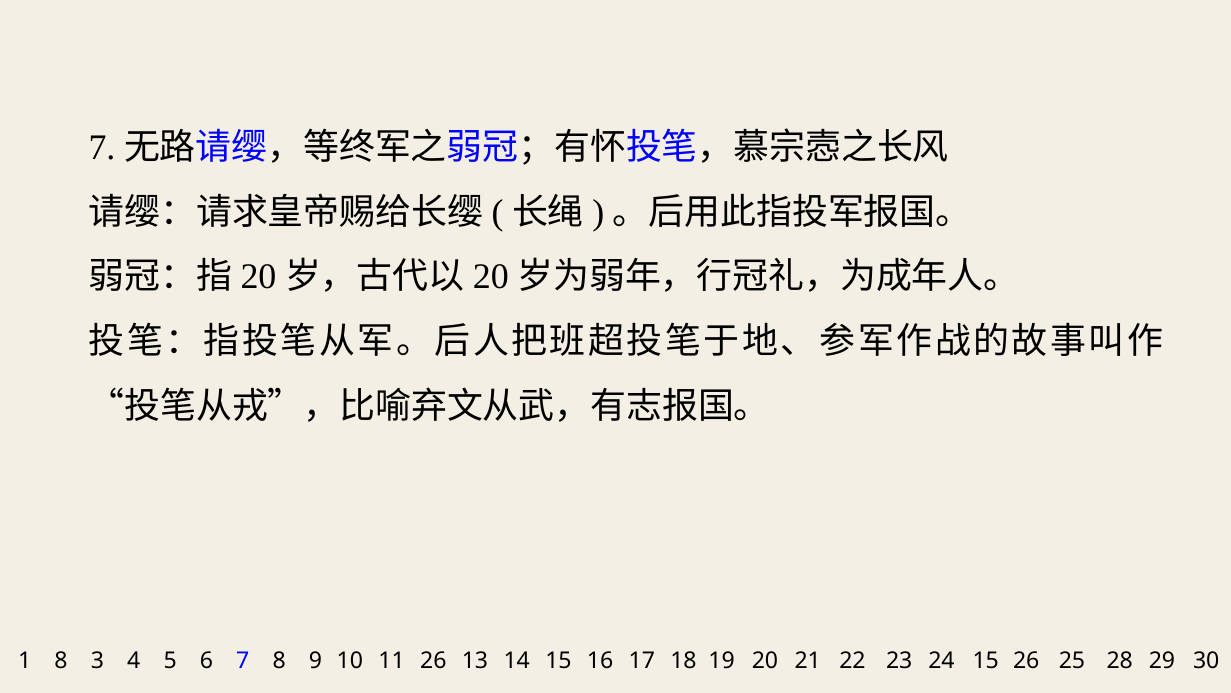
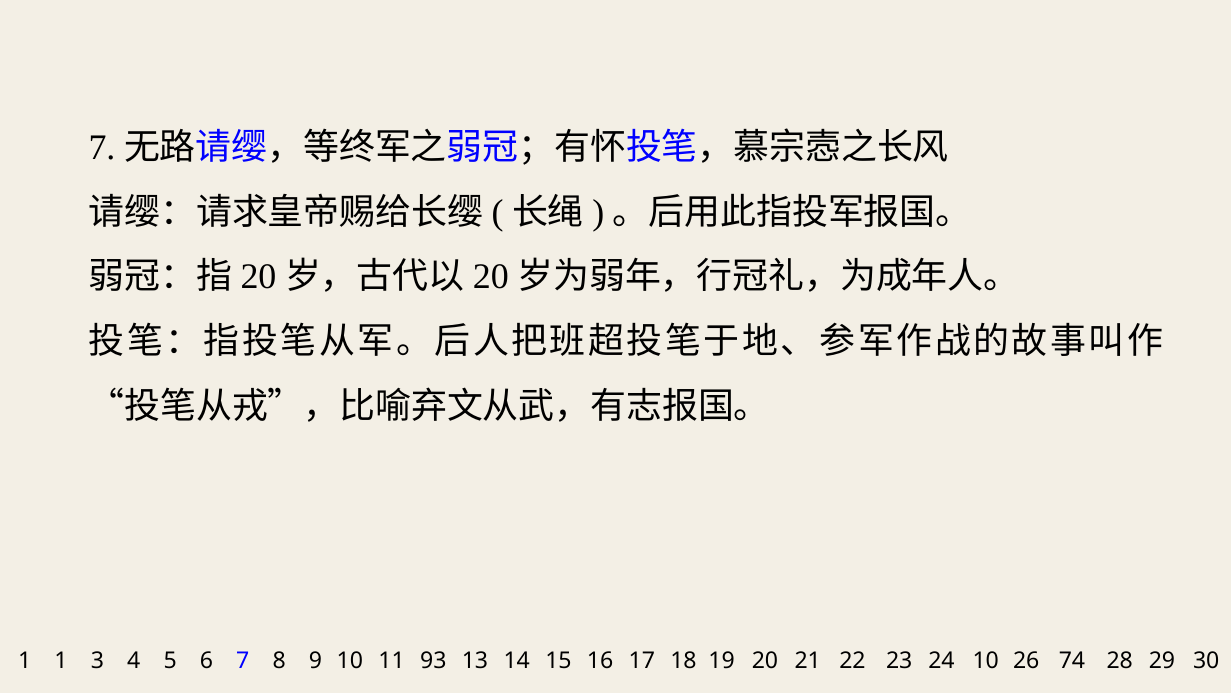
1 8: 8 -> 1 (61, 661)
11 26: 26 -> 93 (433, 661)
24 15: 15 -> 10 (986, 661)
25: 25 -> 74 (1072, 661)
